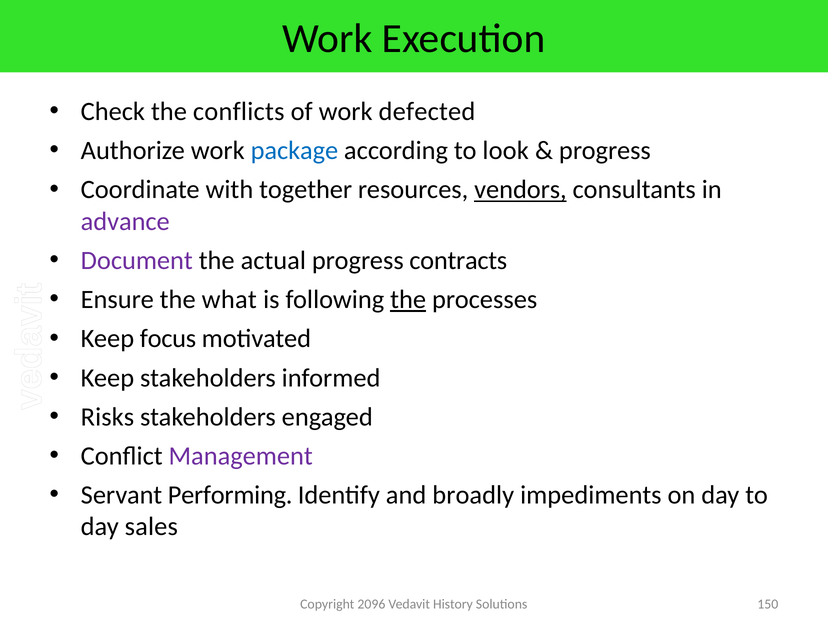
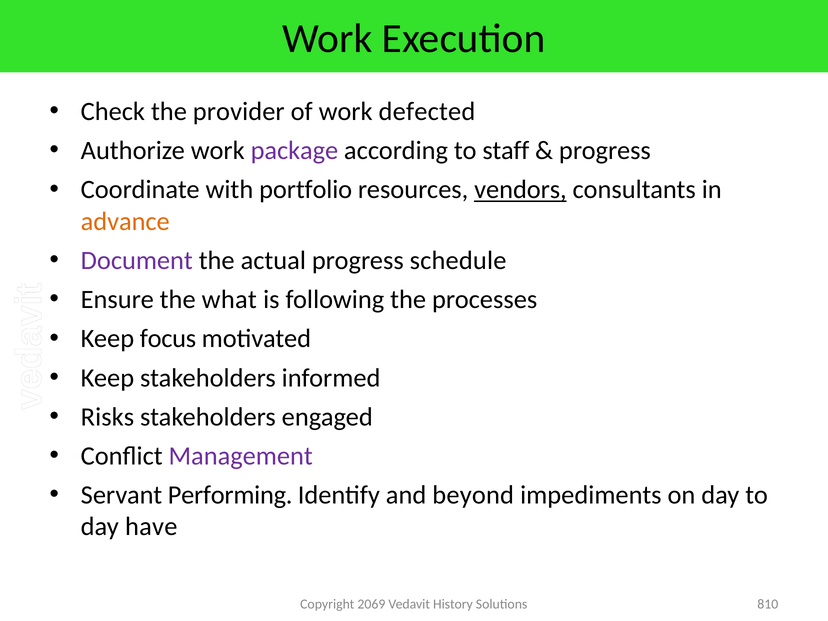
conflicts: conflicts -> provider (239, 112)
package colour: blue -> purple (294, 151)
look: look -> staff (506, 151)
together: together -> portfolio (306, 190)
advance colour: purple -> orange (125, 221)
contracts: contracts -> schedule (458, 261)
the underline: present -> none (408, 300)
broadly: broadly -> beyond (473, 495)
sales: sales -> have (151, 527)
2096: 2096 -> 2069 (371, 604)
150: 150 -> 810 (768, 604)
